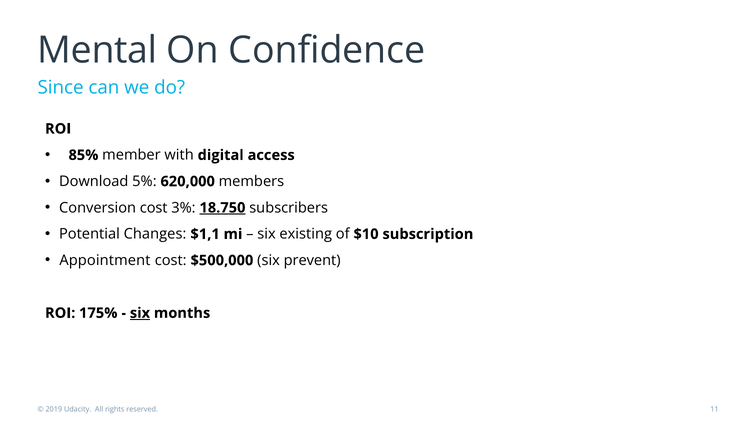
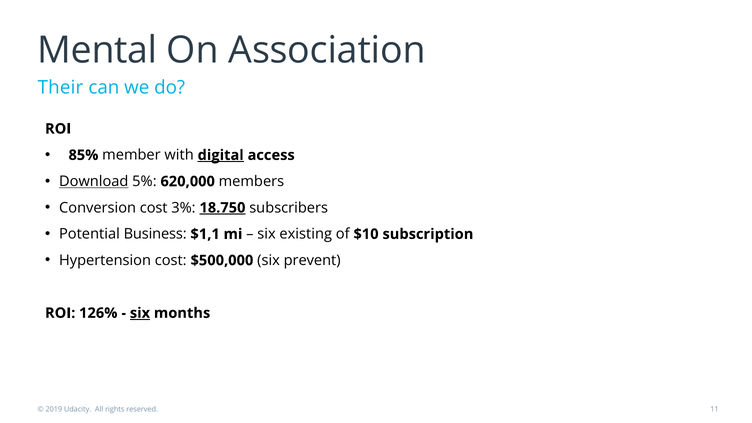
Confidence: Confidence -> Association (327, 50)
Since: Since -> Their (60, 88)
digital underline: none -> present (221, 155)
Download underline: none -> present (94, 181)
Changes: Changes -> Business (155, 234)
Appointment: Appointment -> Hypertension (105, 260)
175%: 175% -> 126% (98, 313)
